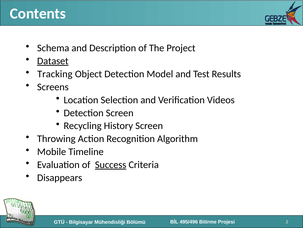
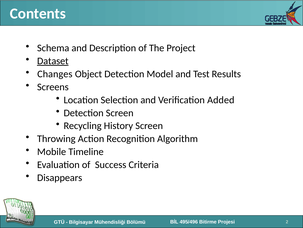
Tracking: Tracking -> Changes (55, 74)
Videos: Videos -> Added (221, 100)
Success underline: present -> none (111, 164)
